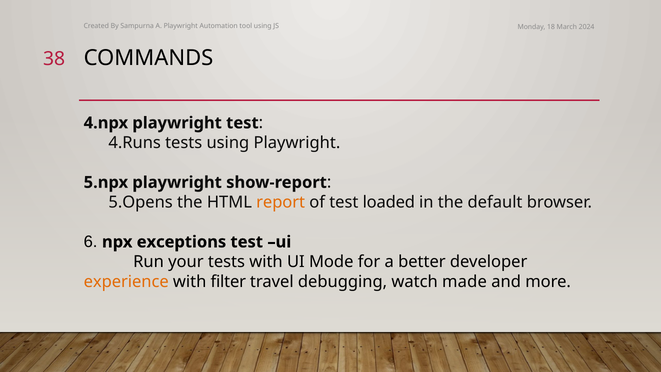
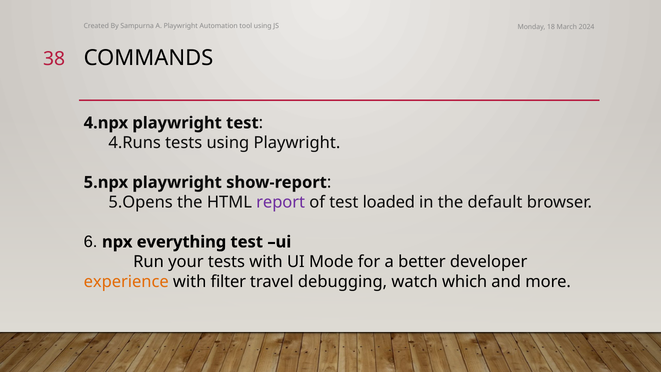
report colour: orange -> purple (281, 202)
exceptions: exceptions -> everything (181, 242)
made: made -> which (465, 281)
